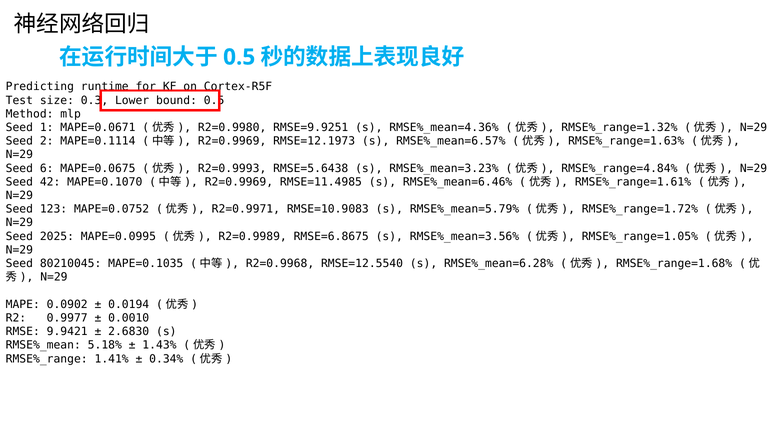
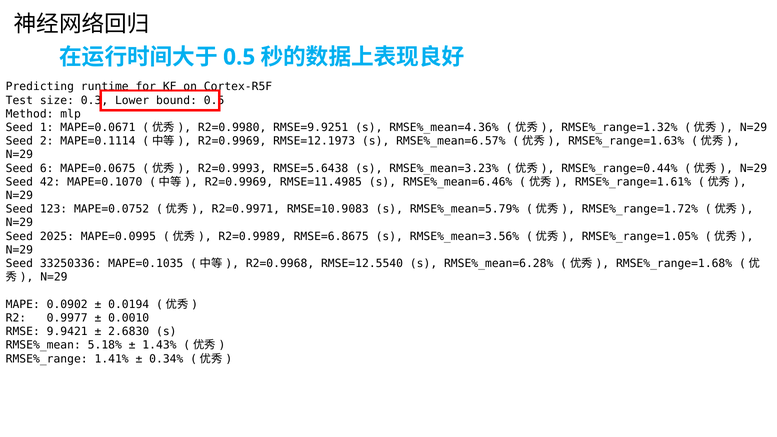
RMSE%_range=4.84%: RMSE%_range=4.84% -> RMSE%_range=0.44% (619, 168)
80210045: 80210045 -> 33250336 (71, 264)
